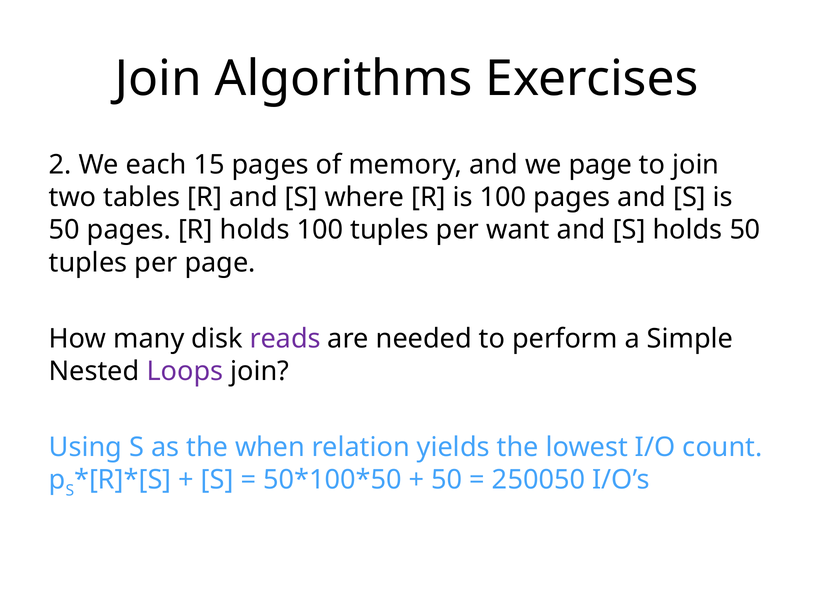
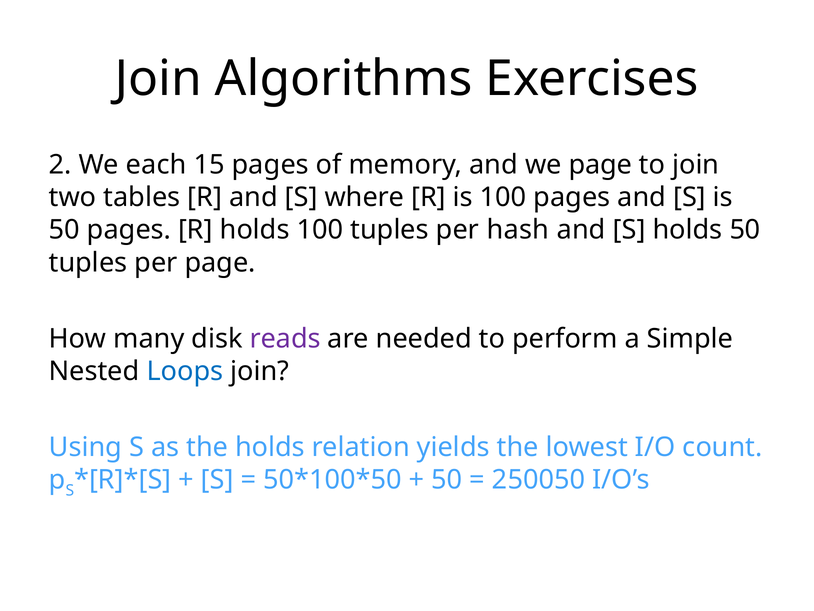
want: want -> hash (518, 230)
Loops colour: purple -> blue (185, 371)
the when: when -> holds (270, 447)
